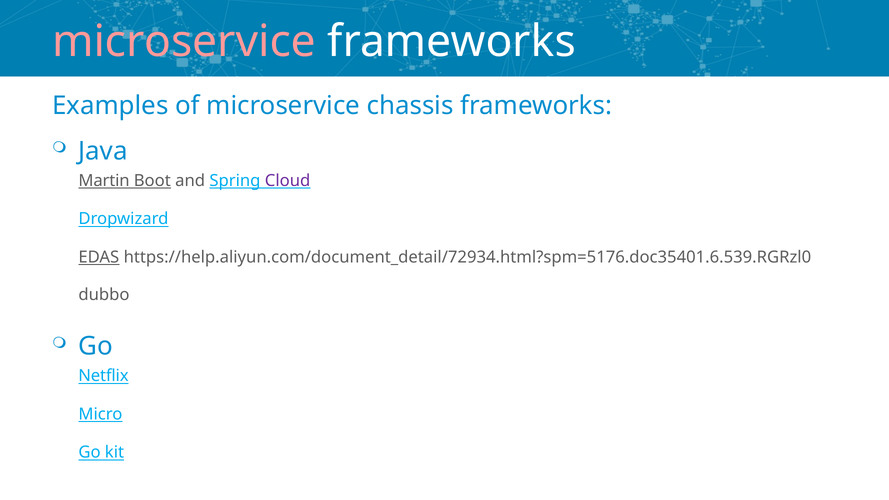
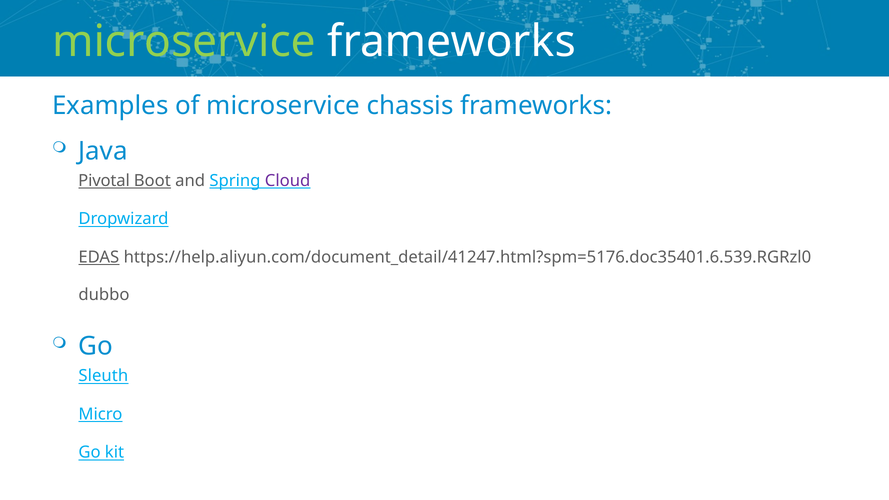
microservice colour: pink -> light green (184, 42)
Martin: Martin -> Pivotal (104, 181)
https://help.aliyun.com/document_detail/72934.html?spm=5176.doc35401.6.539.RGRzl0: https://help.aliyun.com/document_detail/72934.html?spm=5176.doc35401.6.539.RGRzl0 -> https://help.aliyun.com/document_detail/41247.html?spm=5176.doc35401.6.539.RGRzl0 (467, 257)
Netflix: Netflix -> Sleuth (103, 376)
